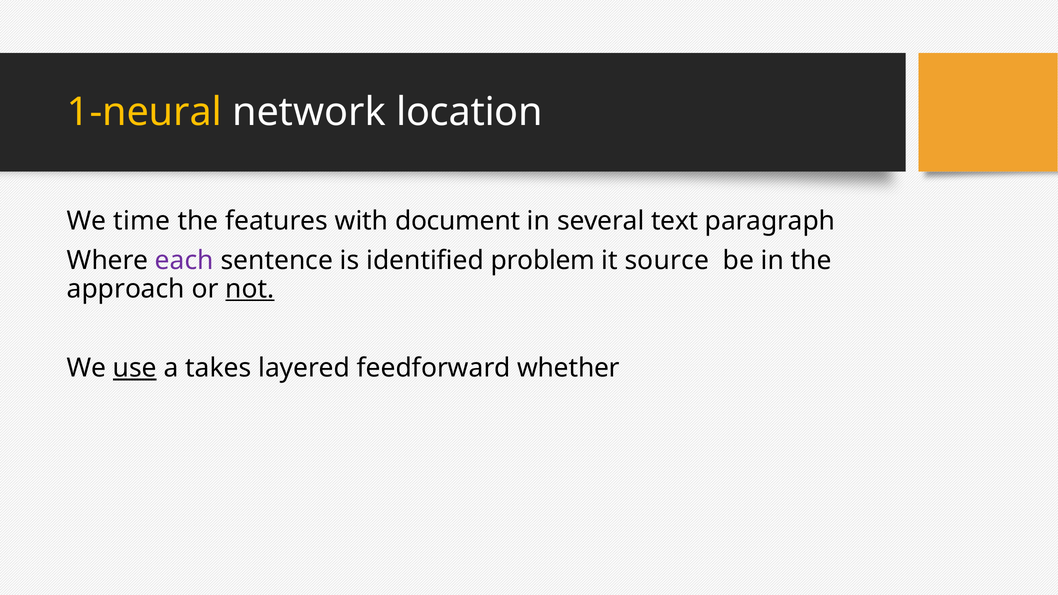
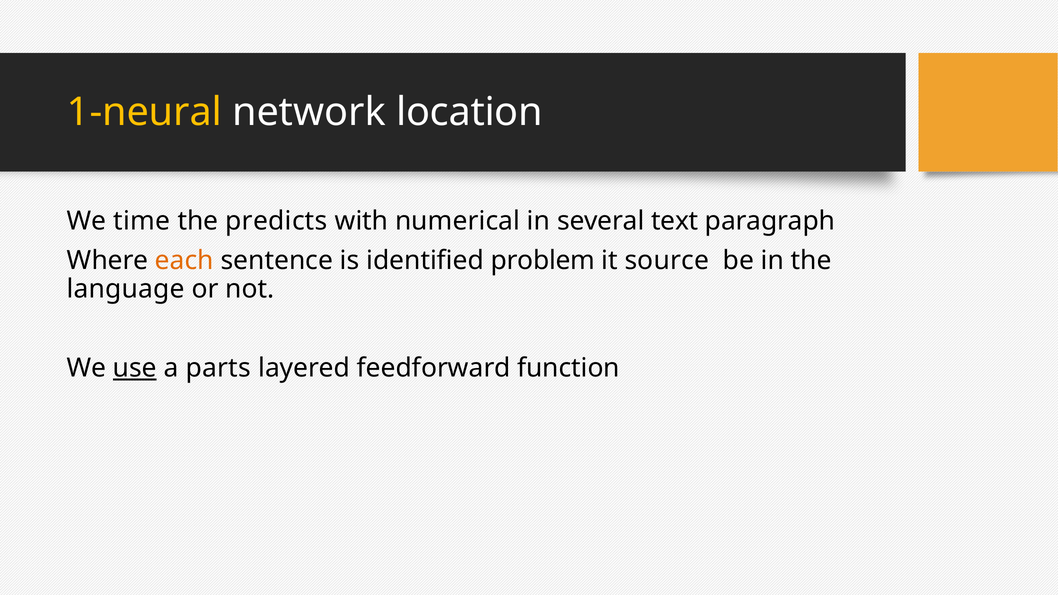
features: features -> predicts (276, 221)
document: document -> numerical (458, 221)
each colour: purple -> orange (184, 260)
approach: approach -> language (126, 289)
not underline: present -> none (250, 289)
takes: takes -> parts (218, 368)
whether: whether -> function (568, 368)
